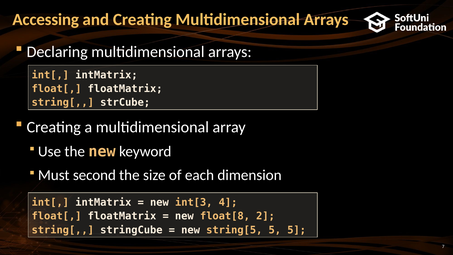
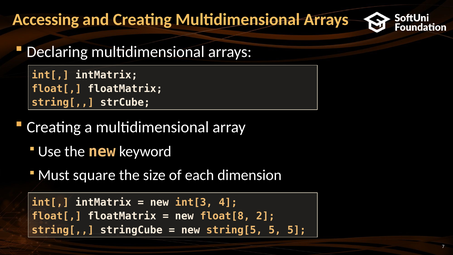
second: second -> square (94, 175)
